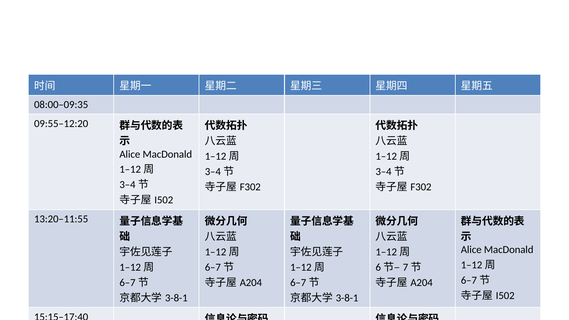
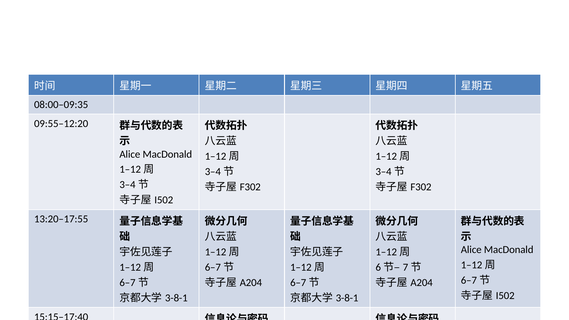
13:20–11:55: 13:20–11:55 -> 13:20–17:55 (61, 219)
